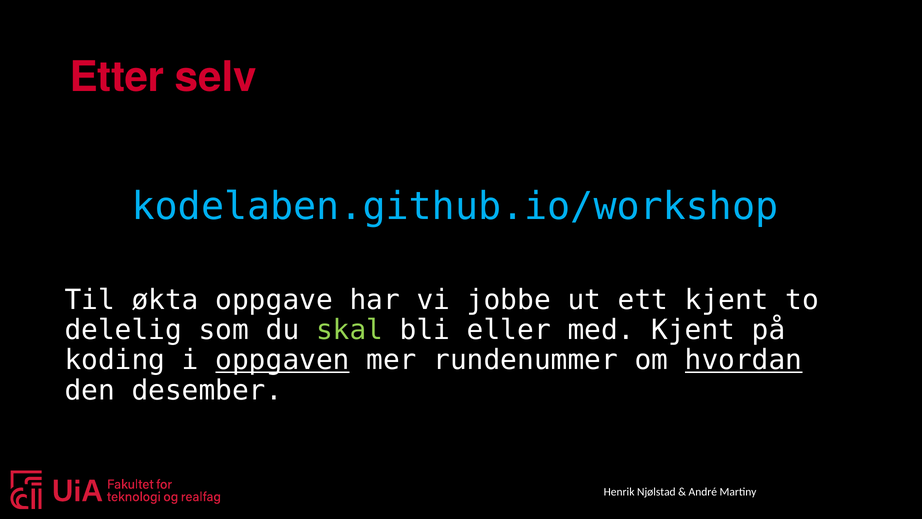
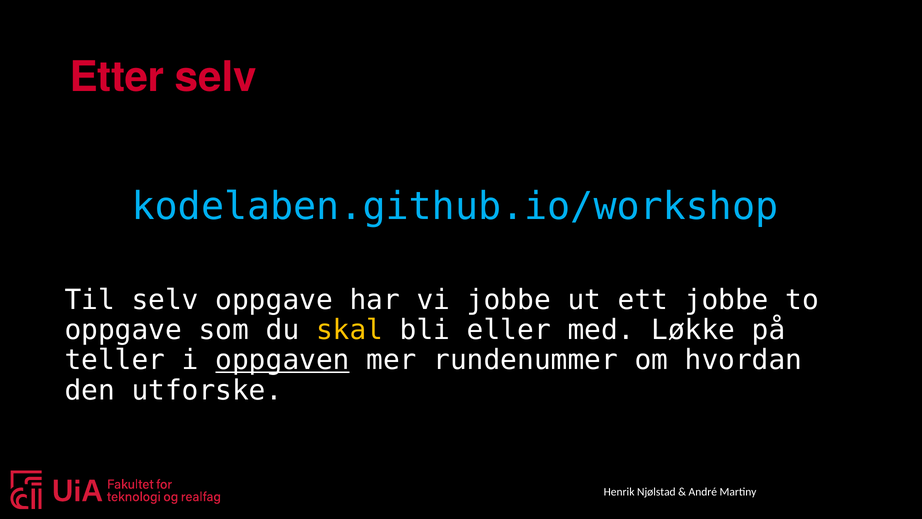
Til økta: økta -> selv (165, 300)
ett kjent: kjent -> jobbe (727, 300)
delelig: delelig -> oppgave (123, 330)
skal colour: light green -> yellow (350, 330)
med Kjent: Kjent -> Løkke (693, 330)
koding: koding -> teller (115, 360)
hvordan underline: present -> none (744, 360)
desember: desember -> utforske (207, 390)
